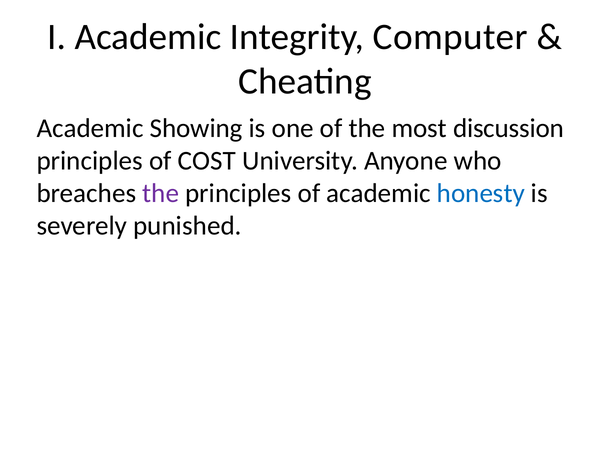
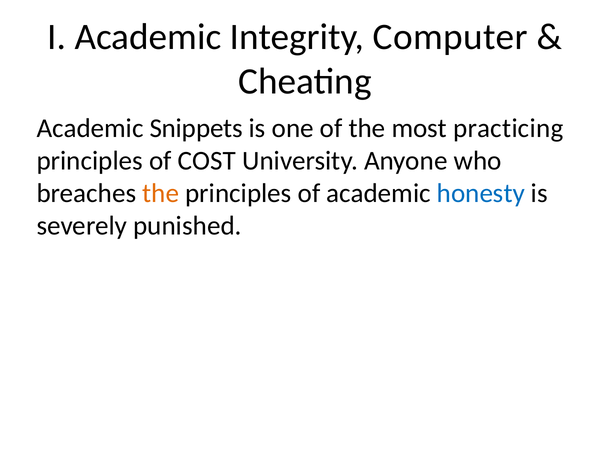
Showing: Showing -> Snippets (196, 128)
discussion: discussion -> practicing (508, 128)
the colour: purple -> orange (161, 193)
